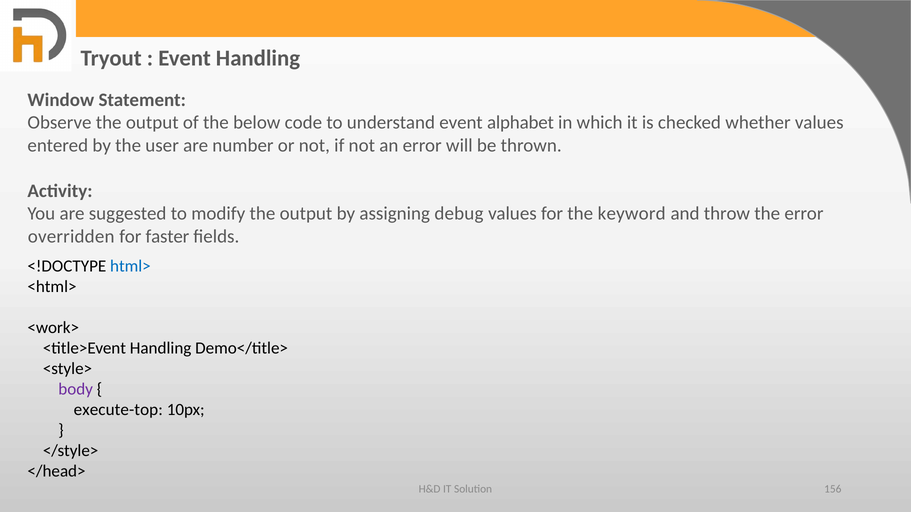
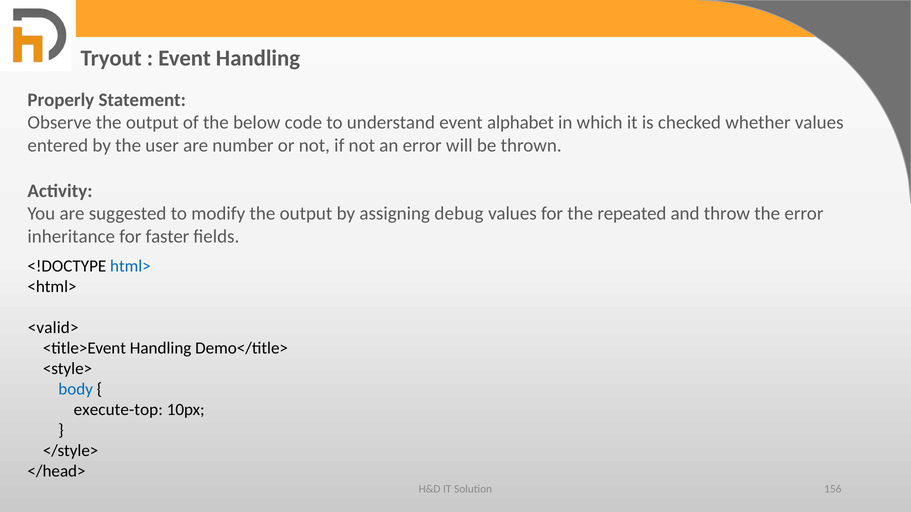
Window: Window -> Properly (61, 100)
keyword: keyword -> repeated (632, 214)
overridden: overridden -> inheritance (71, 237)
<work>: <work> -> <valid> (53, 328)
body colour: purple -> blue (76, 389)
